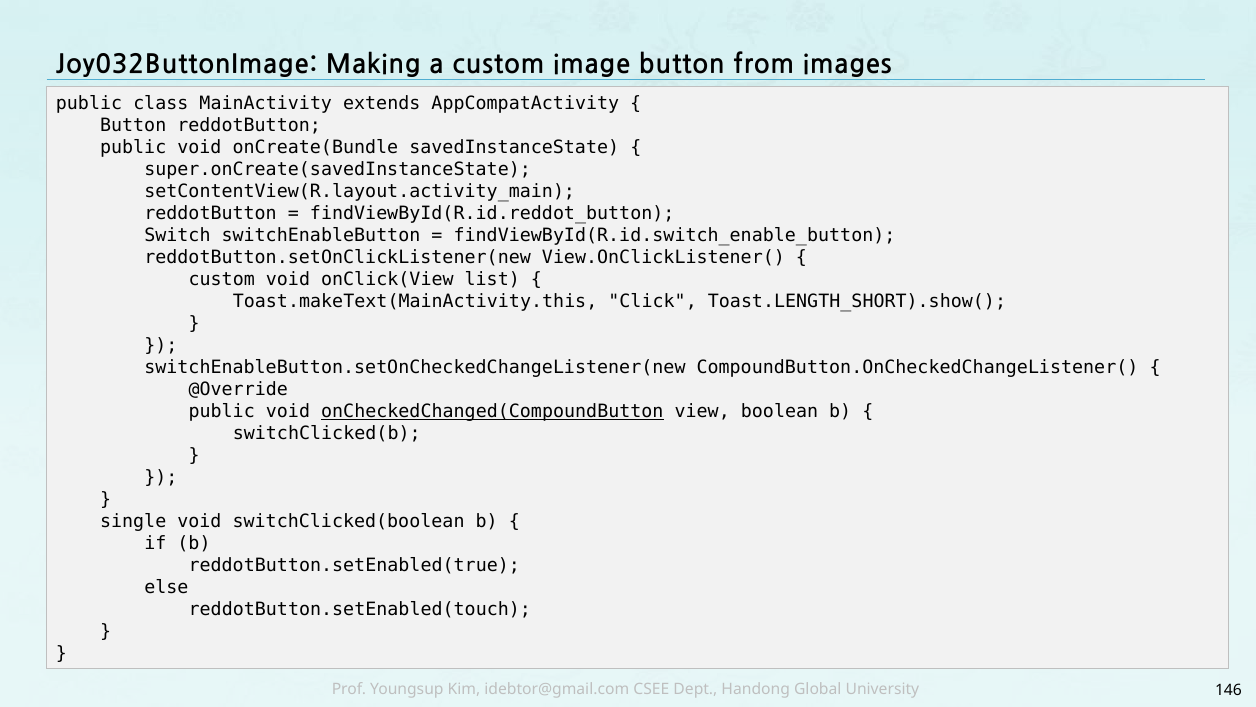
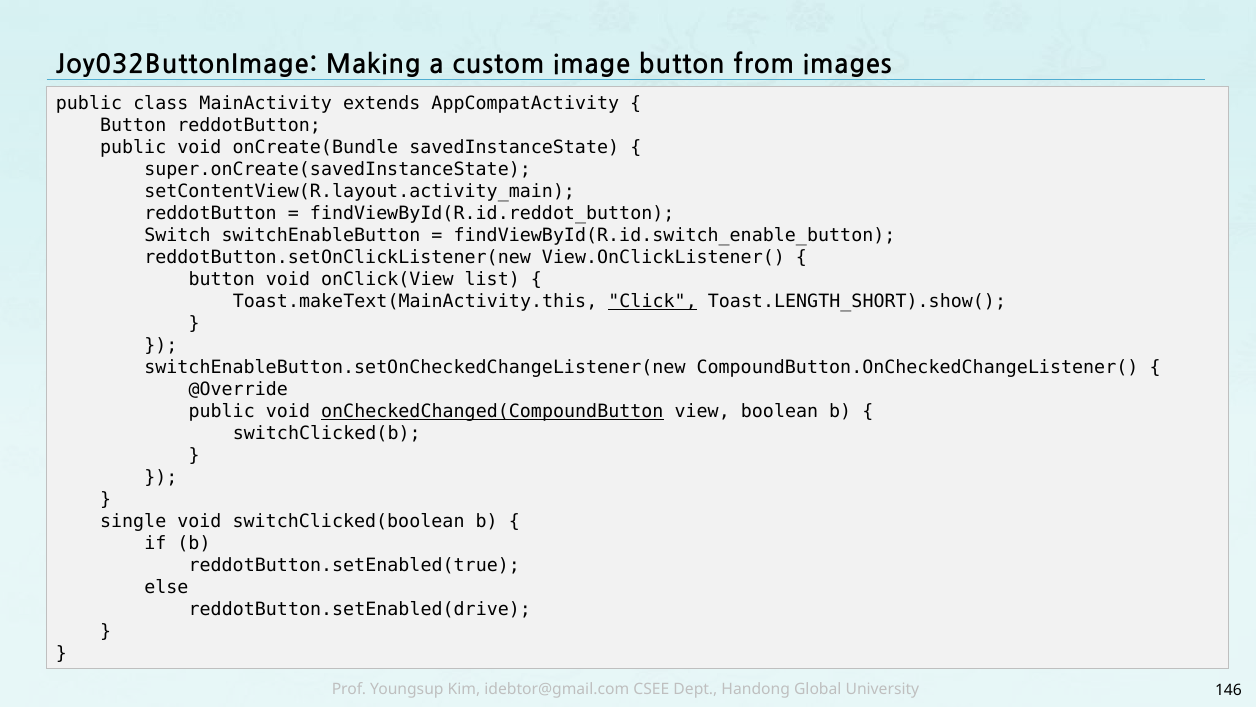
custom: custom -> button (222, 279)
Click underline: none -> present (653, 301)
reddotButton.setEnabled(touch: reddotButton.setEnabled(touch -> reddotButton.setEnabled(drive (360, 609)
